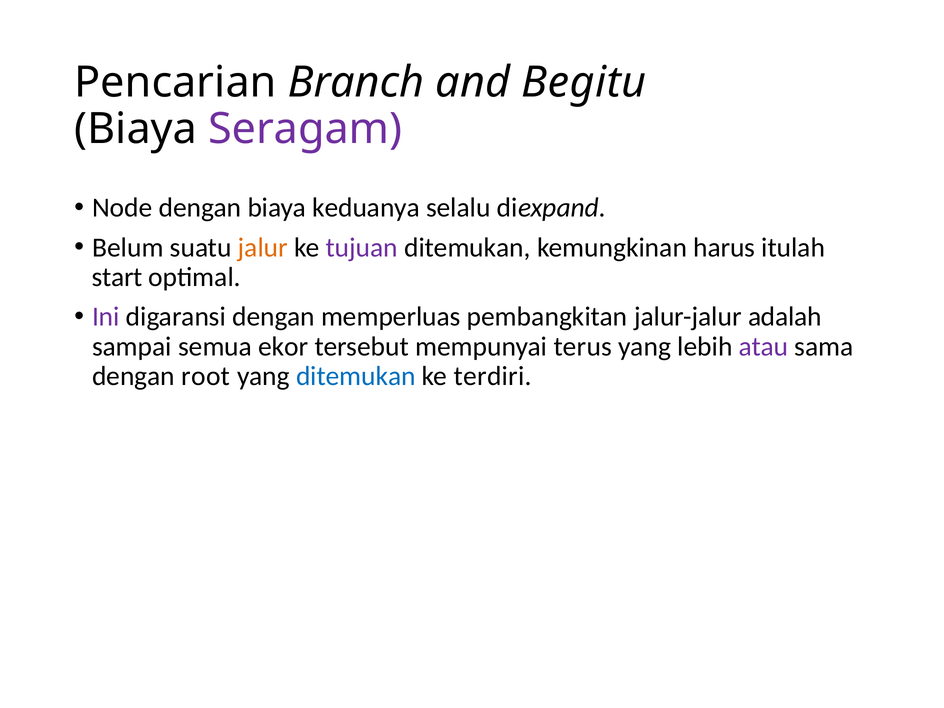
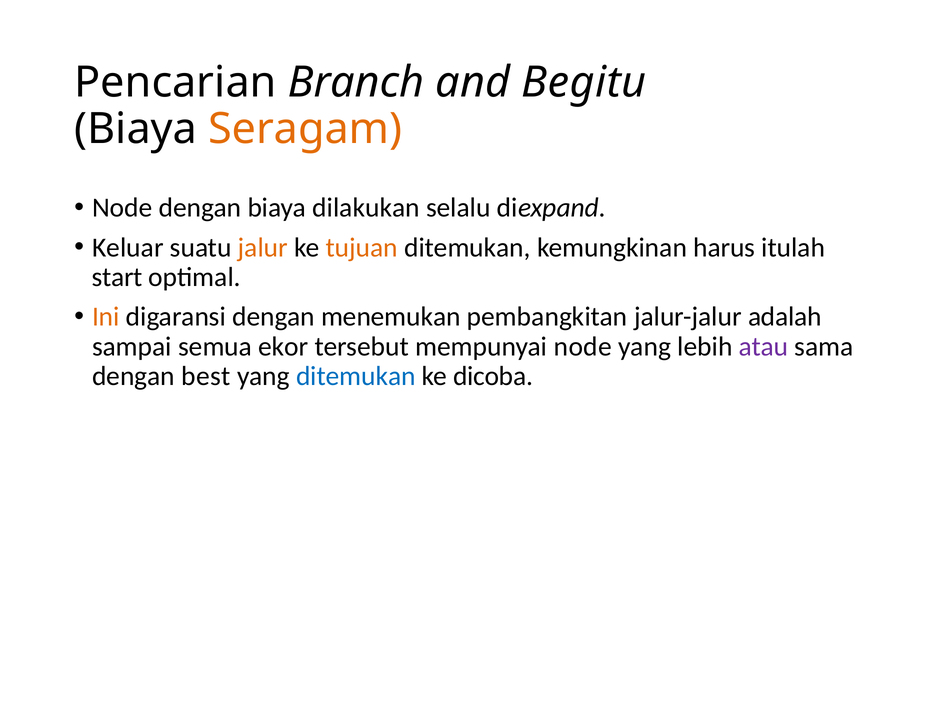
Seragam colour: purple -> orange (305, 129)
keduanya: keduanya -> dilakukan (366, 208)
Belum: Belum -> Keluar (128, 247)
tujuan colour: purple -> orange (362, 247)
Ini colour: purple -> orange (106, 317)
memperluas: memperluas -> menemukan (391, 317)
mempunyai terus: terus -> node (583, 347)
root: root -> best (206, 376)
terdiri: terdiri -> dicoba (493, 376)
